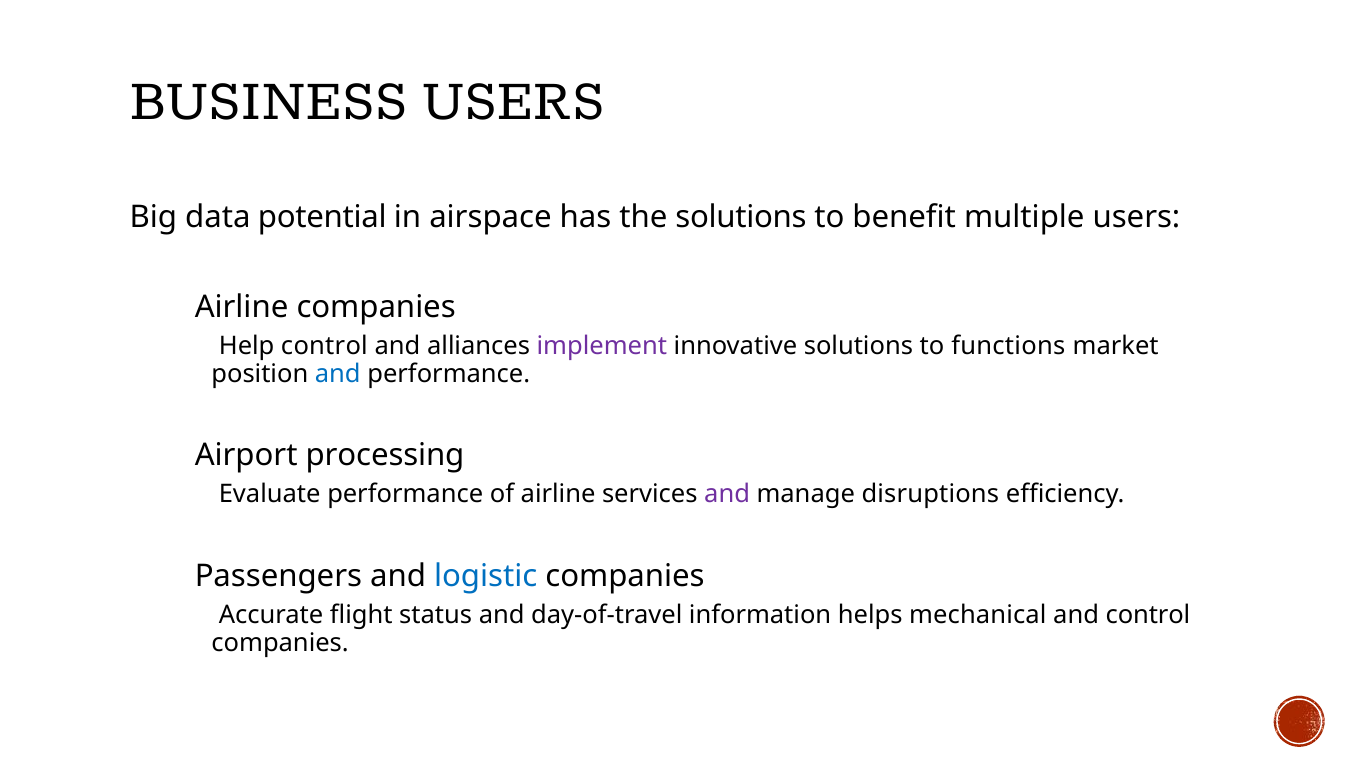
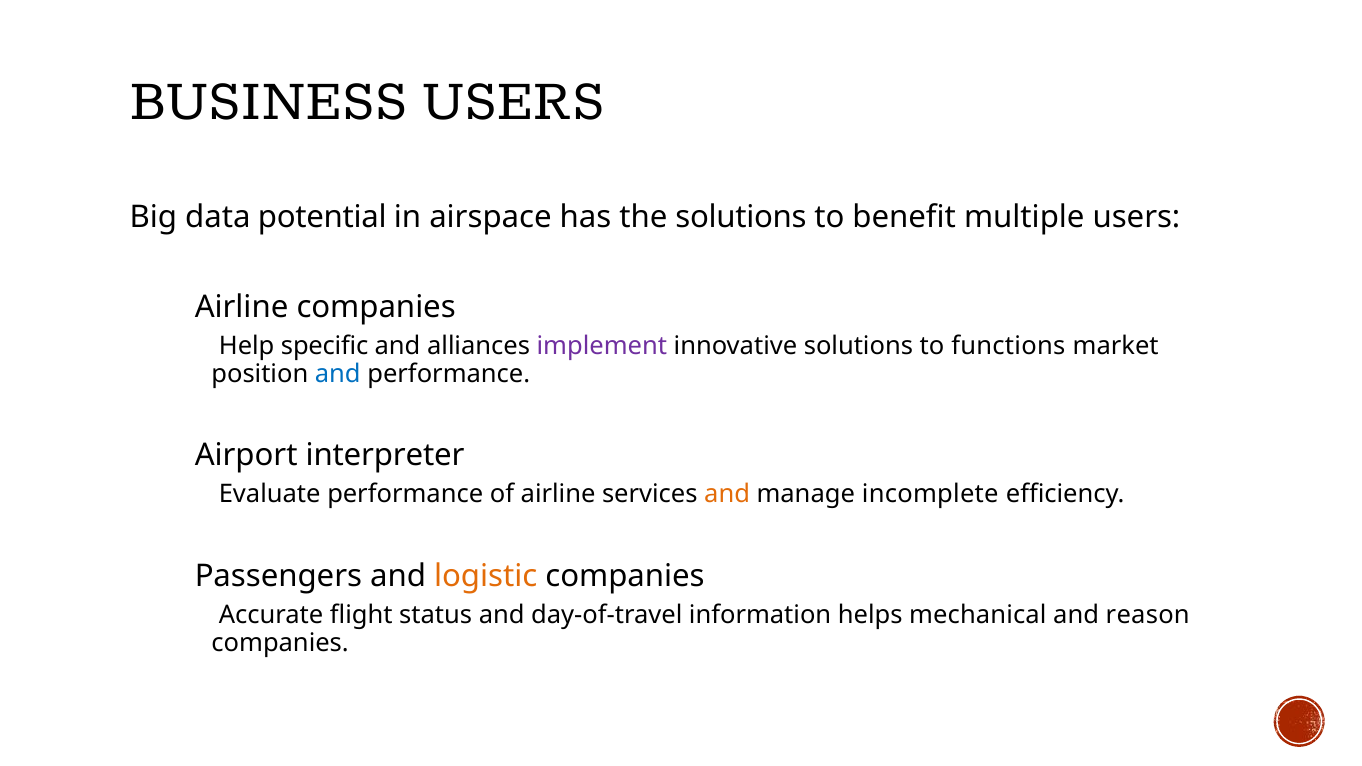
control: control -> specific (325, 346)
processing: processing -> interpreter (385, 455)
and colour: purple -> orange (727, 495)
disruptions: disruptions -> incomplete (930, 495)
logistic colour: blue -> orange (486, 576)
and control: control -> reason (1148, 615)
